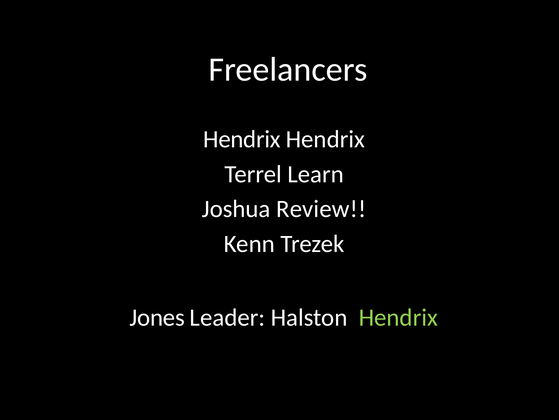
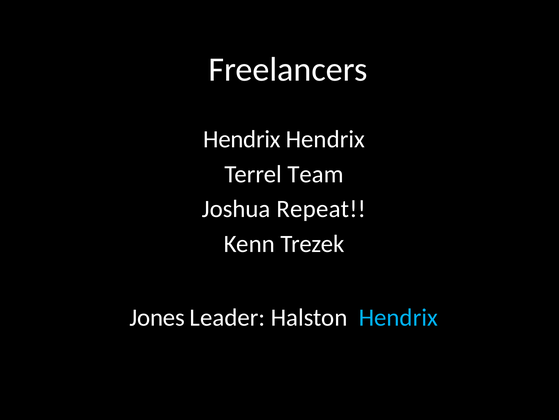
Learn: Learn -> Team (316, 174)
Review: Review -> Repeat (321, 209)
Hendrix colour: light green -> light blue (398, 317)
